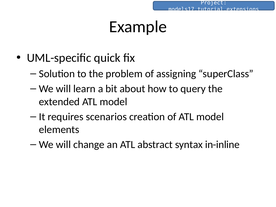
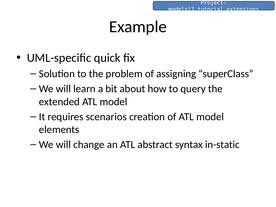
in-inline: in-inline -> in-static (222, 145)
